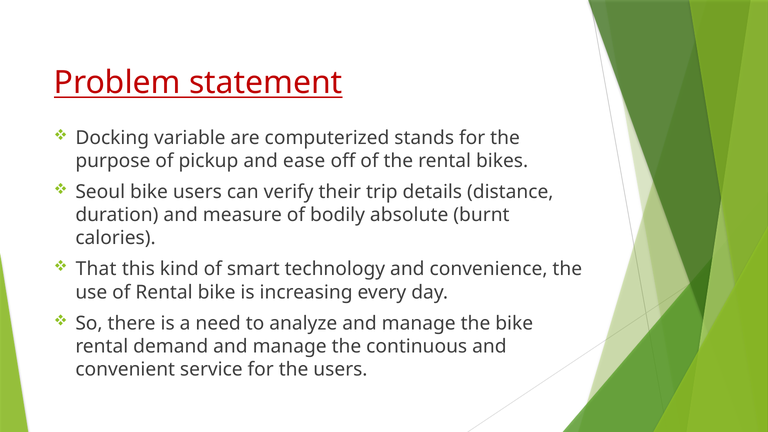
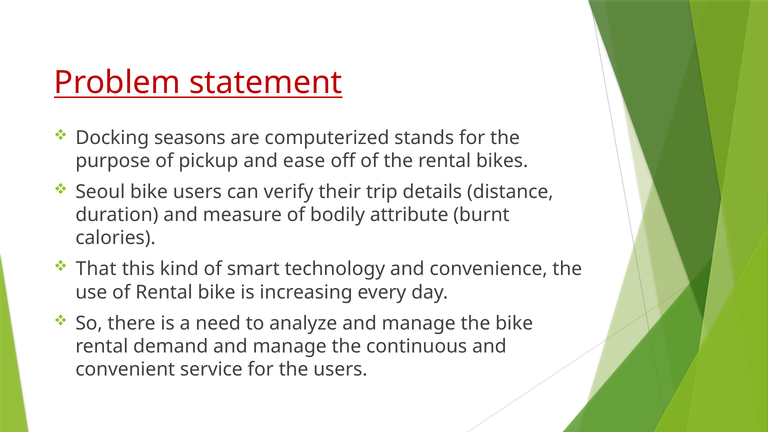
variable: variable -> seasons (190, 138)
absolute: absolute -> attribute (409, 215)
